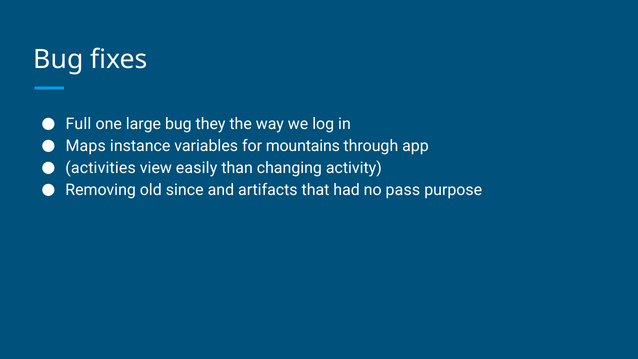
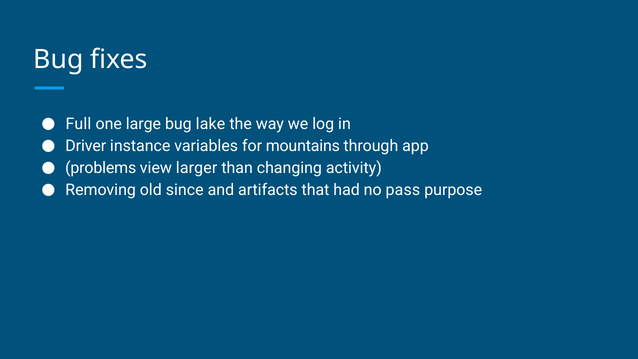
they: they -> lake (210, 124)
Maps: Maps -> Driver (86, 146)
activities: activities -> problems (101, 168)
easily: easily -> larger (197, 168)
